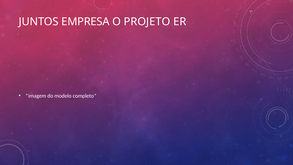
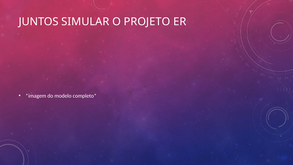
EMPRESA: EMPRESA -> SIMULAR (85, 22)
